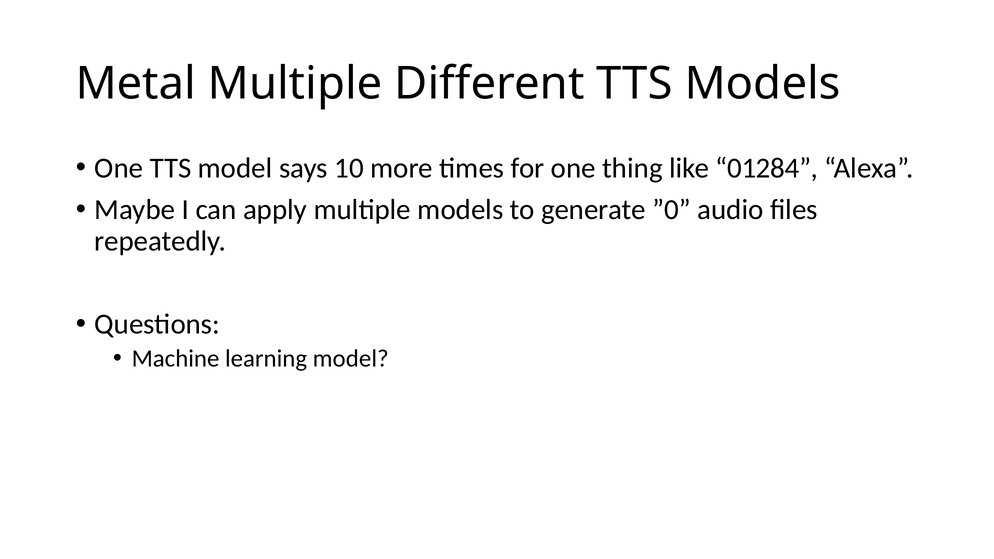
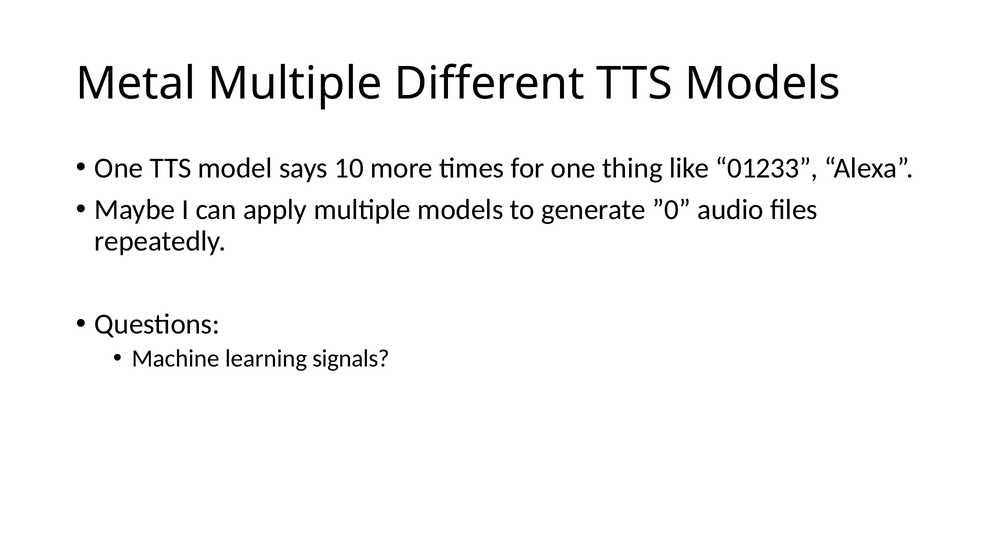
01284: 01284 -> 01233 (767, 168)
learning model: model -> signals (351, 359)
